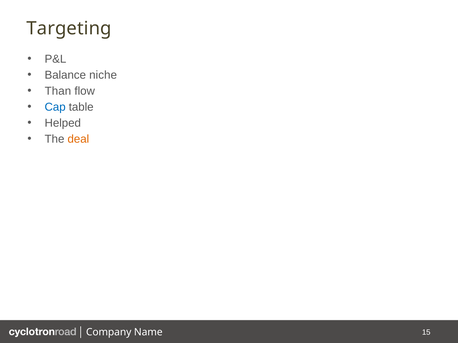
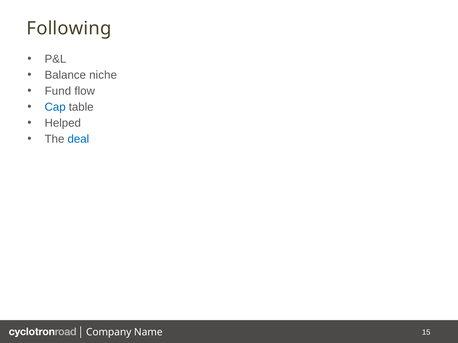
Targeting: Targeting -> Following (69, 28)
Than: Than -> Fund (58, 91)
deal colour: orange -> blue (78, 139)
